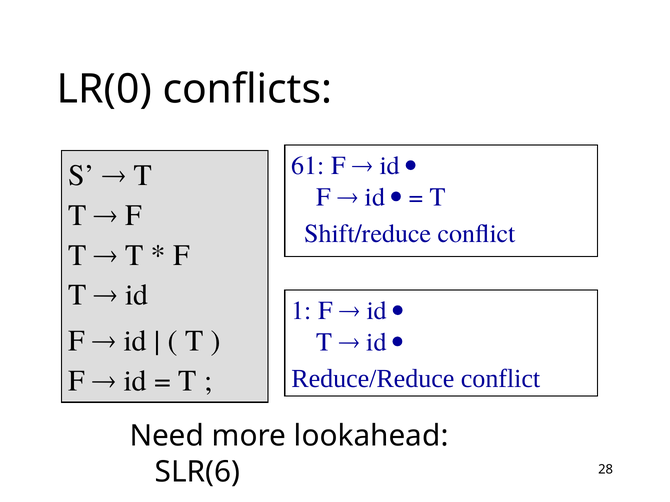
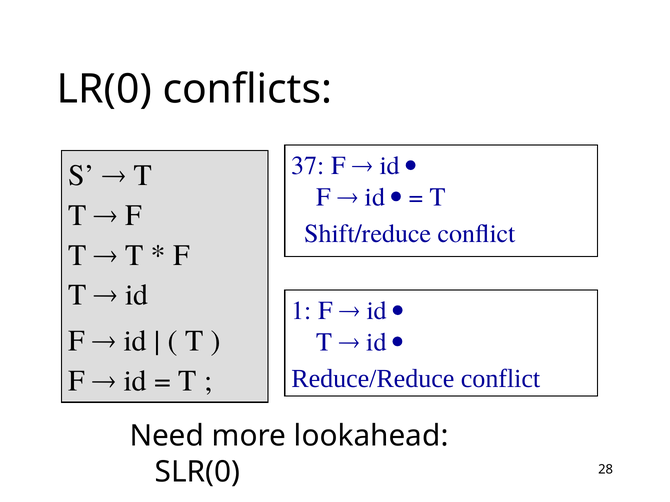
61: 61 -> 37 (308, 166)
SLR(6: SLR(6 -> SLR(0 (197, 472)
